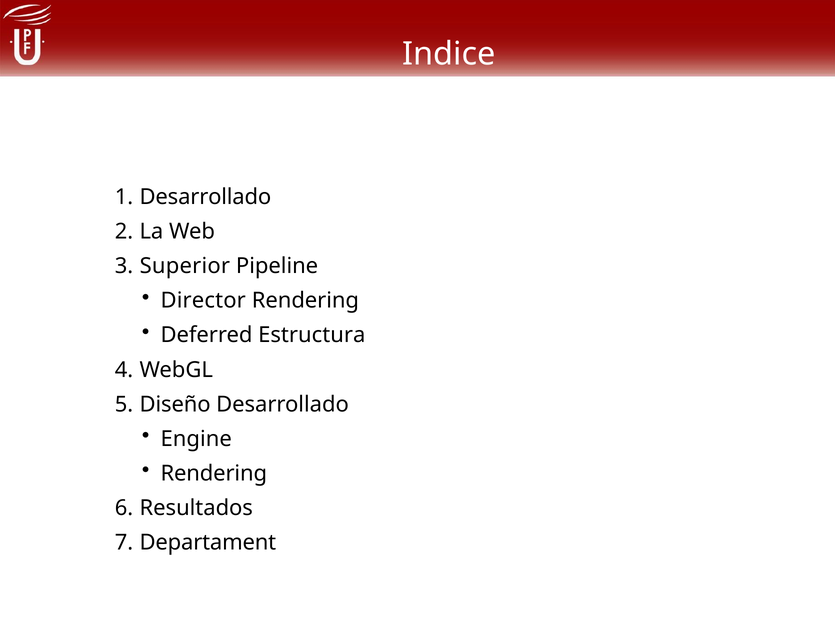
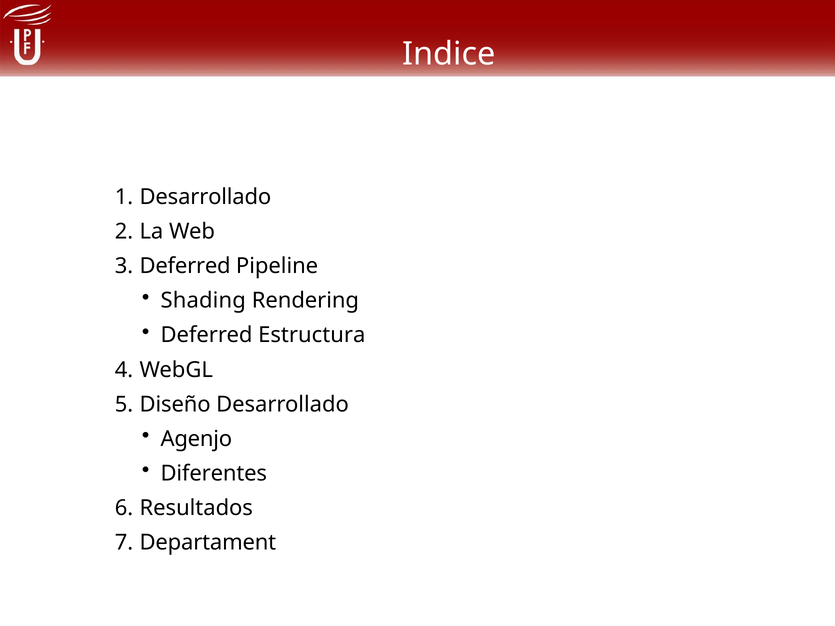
Superior: Superior -> Deferred (185, 266)
Director: Director -> Shading (203, 301)
Engine: Engine -> Agenjo (196, 439)
Rendering: Rendering -> Diferentes (214, 474)
